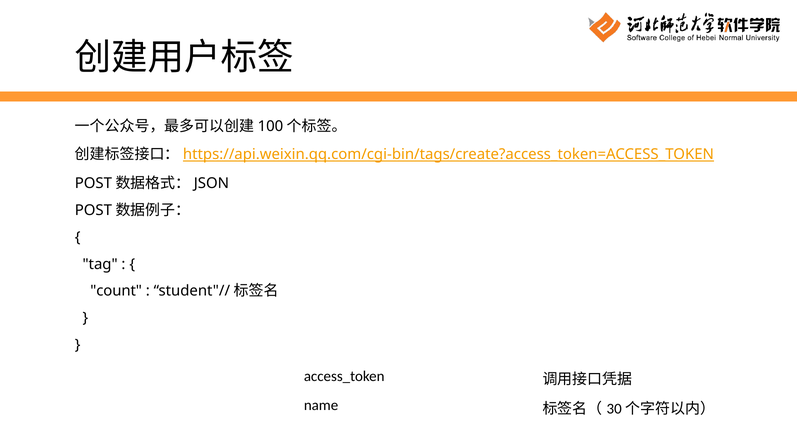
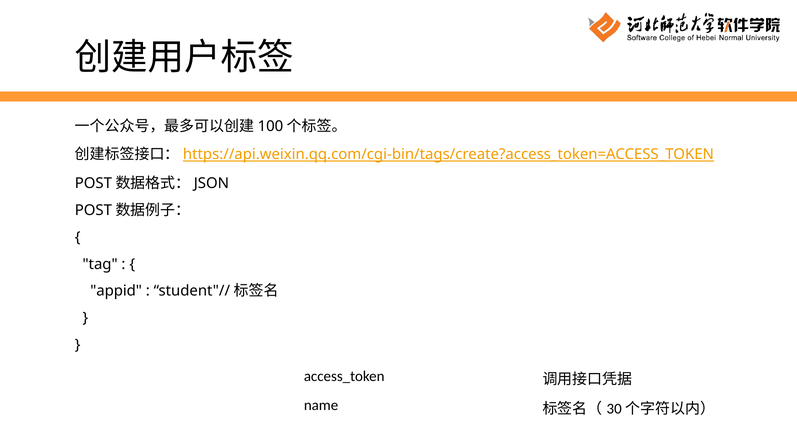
count: count -> appid (116, 291)
